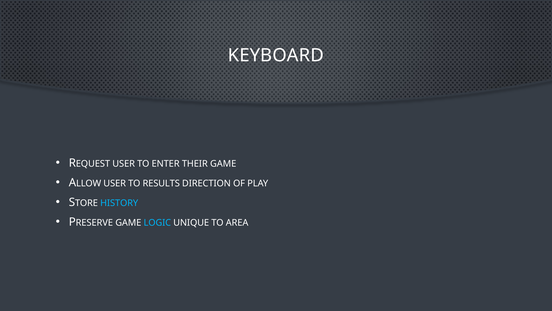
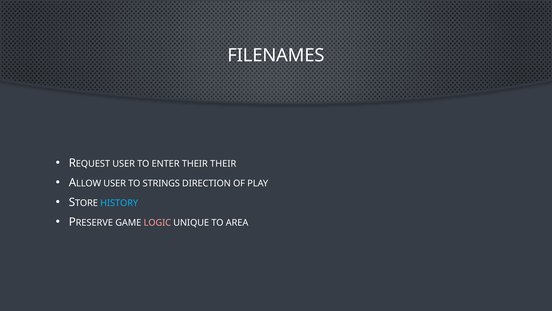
KEYBOARD: KEYBOARD -> FILENAMES (276, 55)
THEIR GAME: GAME -> THEIR (223, 164)
RESULTS: RESULTS -> STRINGS (161, 183)
LOGIC colour: light blue -> pink (157, 222)
